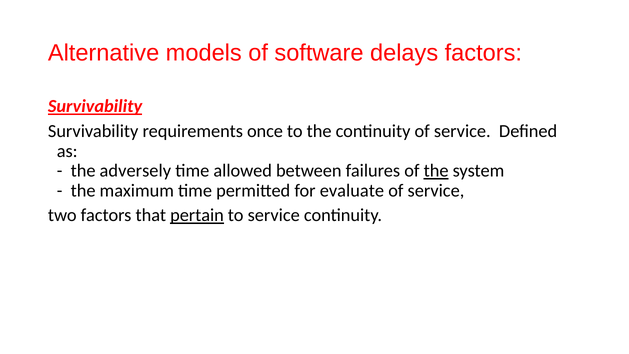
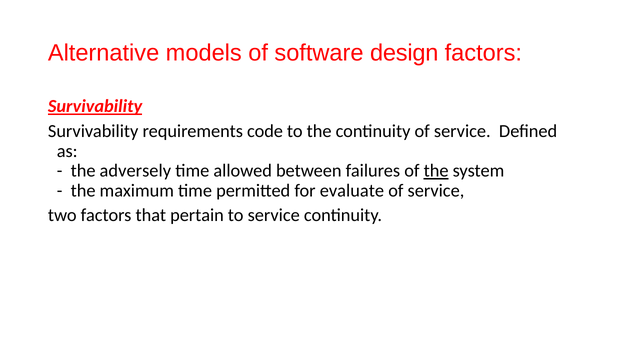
delays: delays -> design (404, 53)
once: once -> code (265, 131)
pertain underline: present -> none (197, 215)
